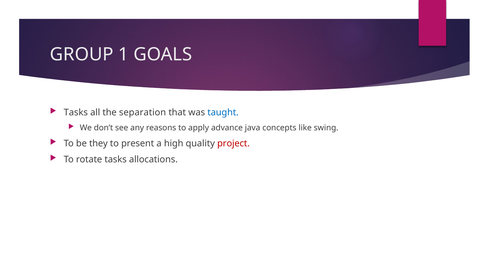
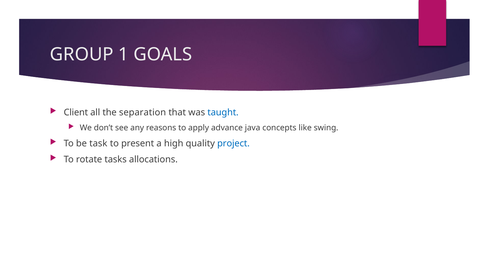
Tasks: Tasks -> Client (76, 112)
they: they -> task (98, 143)
project colour: red -> blue (233, 143)
